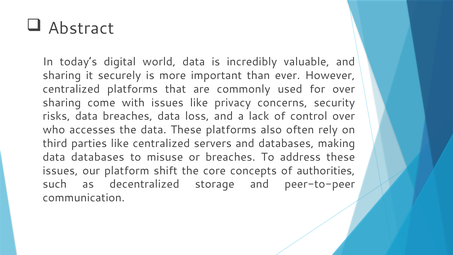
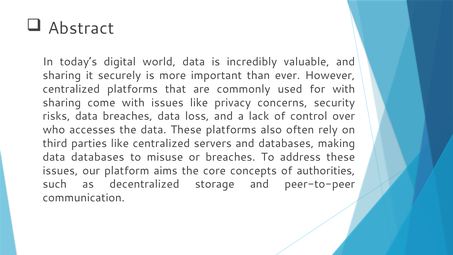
for over: over -> with (344, 89)
shift: shift -> aims (166, 170)
